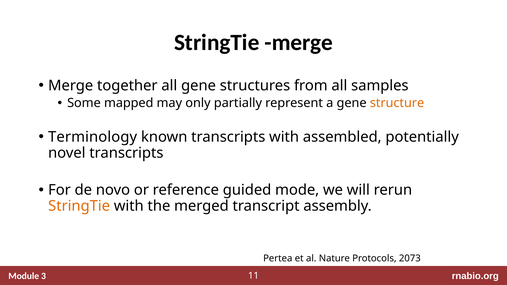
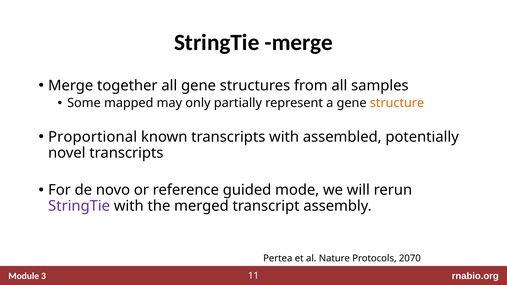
Terminology: Terminology -> Proportional (93, 137)
StringTie colour: orange -> purple (79, 206)
2073: 2073 -> 2070 (410, 259)
